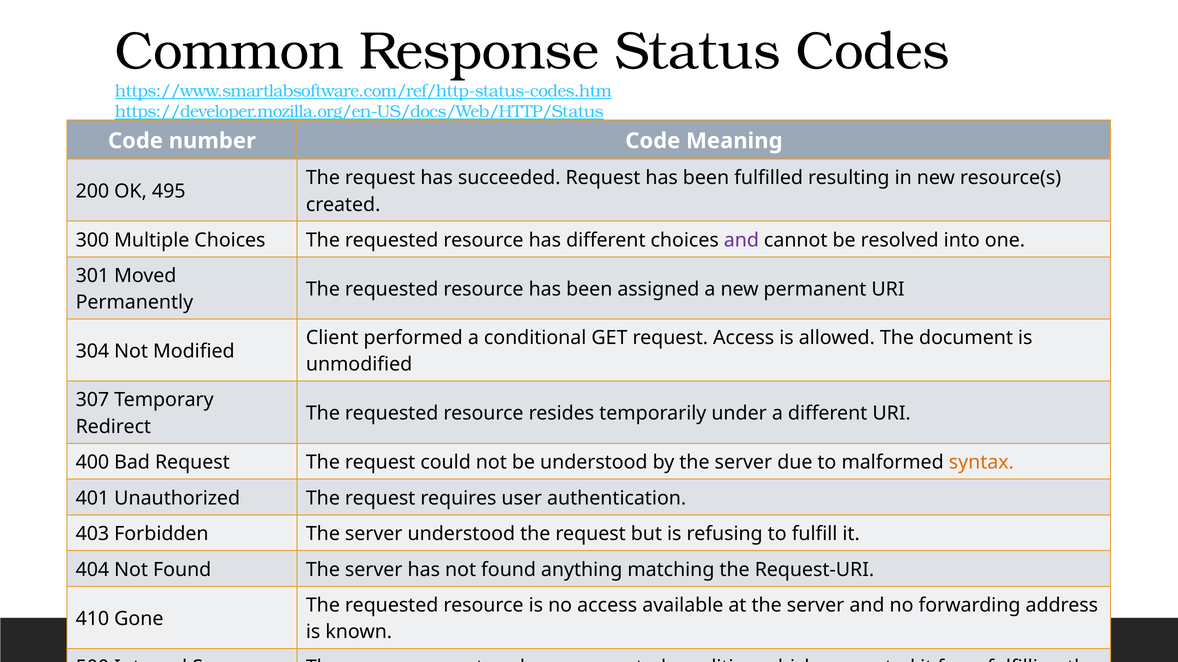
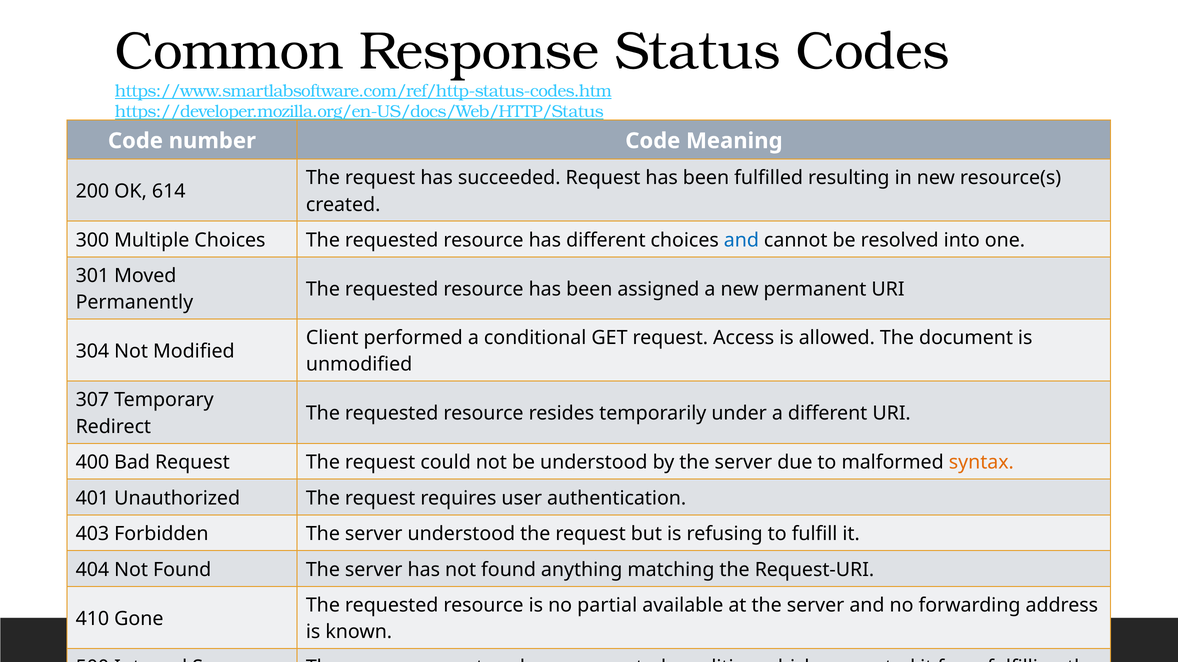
495: 495 -> 614 (169, 191)
and colour: purple -> blue (741, 240)
no access: access -> partial (607, 606)
